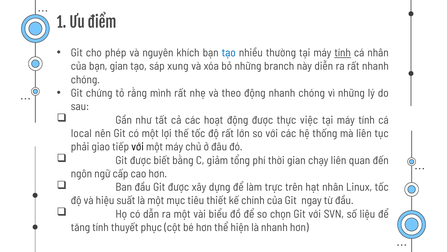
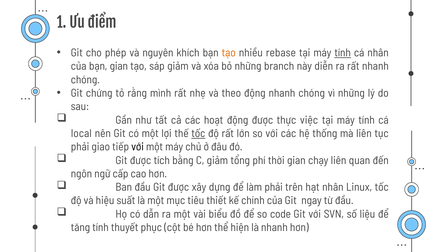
tạo colour: blue -> orange (229, 53)
thường: thường -> rebase (281, 53)
sáp xung: xung -> giảm (178, 66)
tốc underline: none -> present (198, 133)
biết: biết -> tích (162, 160)
làm trực: trực -> phải (274, 187)
chọn: chọn -> code (280, 214)
